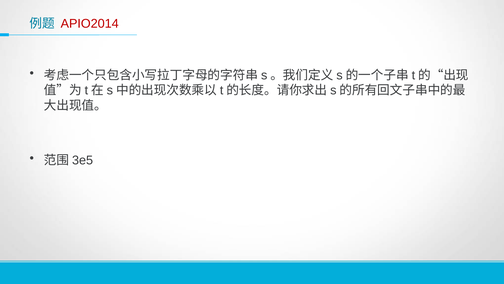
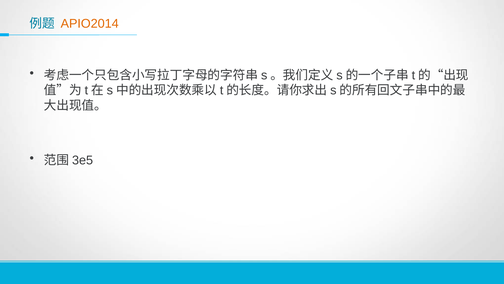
APIO2014 colour: red -> orange (90, 24)
